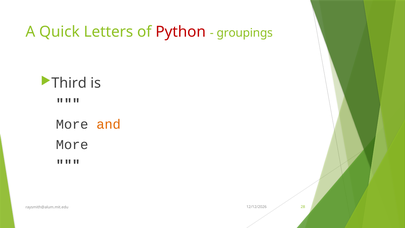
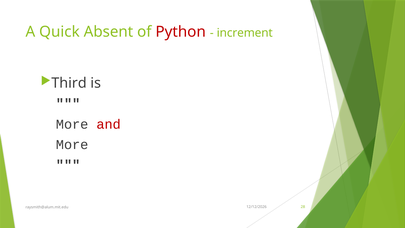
Letters: Letters -> Absent (108, 32)
groupings: groupings -> increment (245, 33)
and colour: orange -> red (109, 124)
